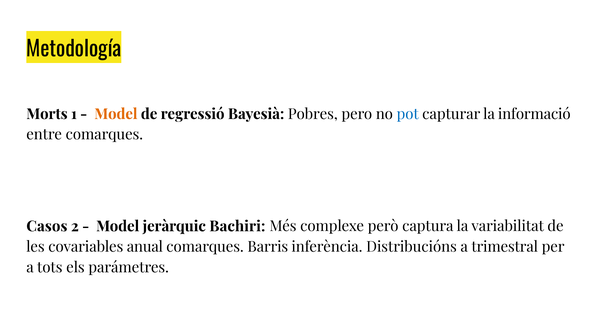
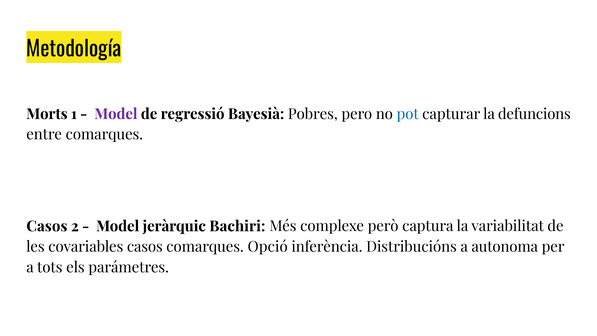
Model colour: orange -> purple (116, 114)
informació: informació -> defuncions (534, 114)
covariables anual: anual -> casos (145, 247)
Barris: Barris -> Opció (268, 247)
trimestral: trimestral -> autonoma (505, 247)
